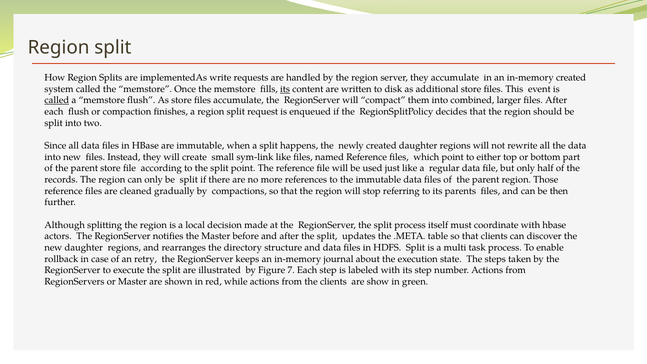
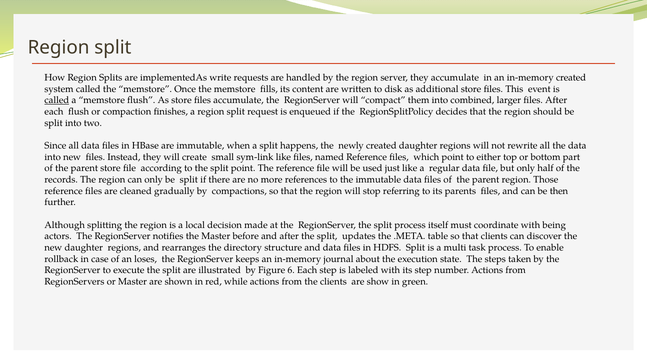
its underline: present -> none (285, 89)
with hbase: hbase -> being (554, 225)
retry: retry -> loses (146, 259)
7: 7 -> 6 (291, 270)
